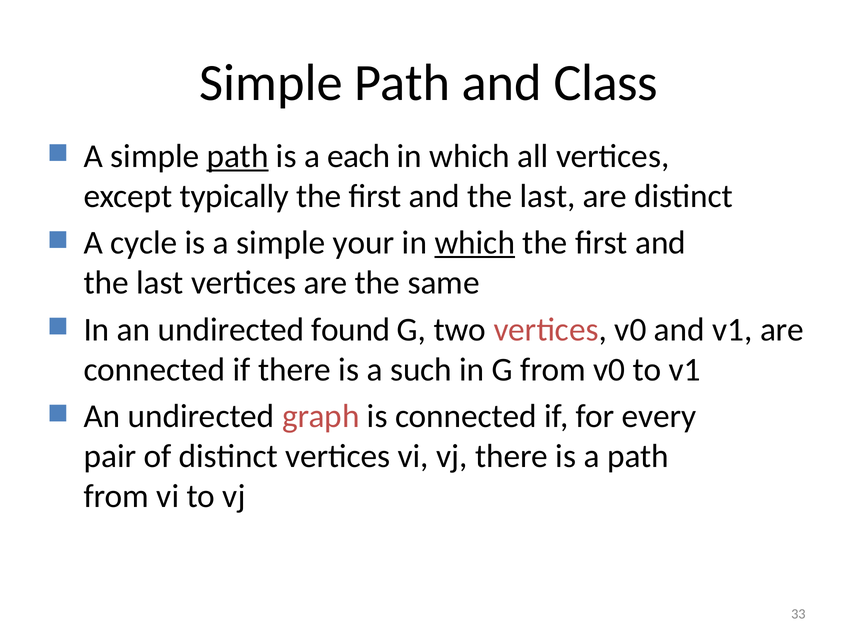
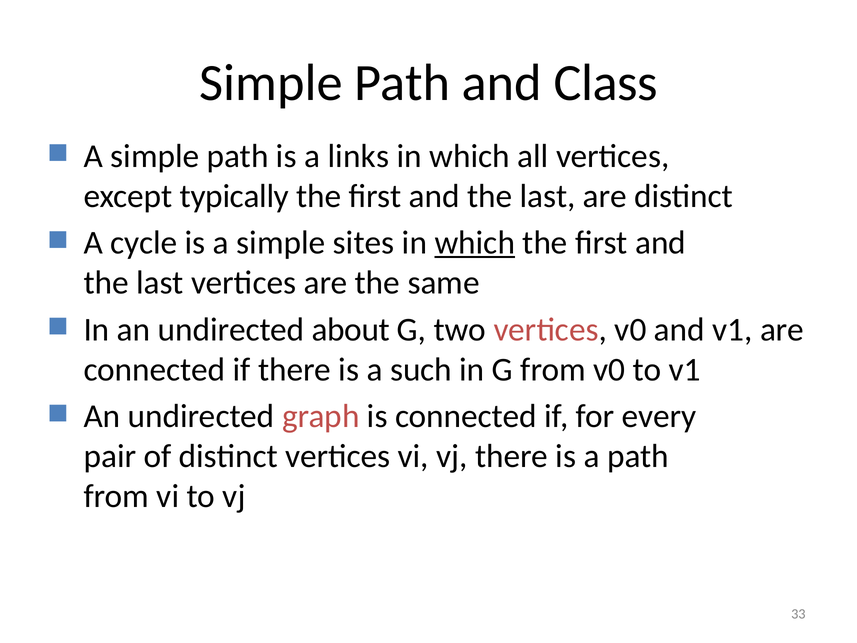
path underline: present -> none (238, 156)
each: each -> links (358, 156)
your: your -> sites (364, 243)
found: found -> about (351, 329)
